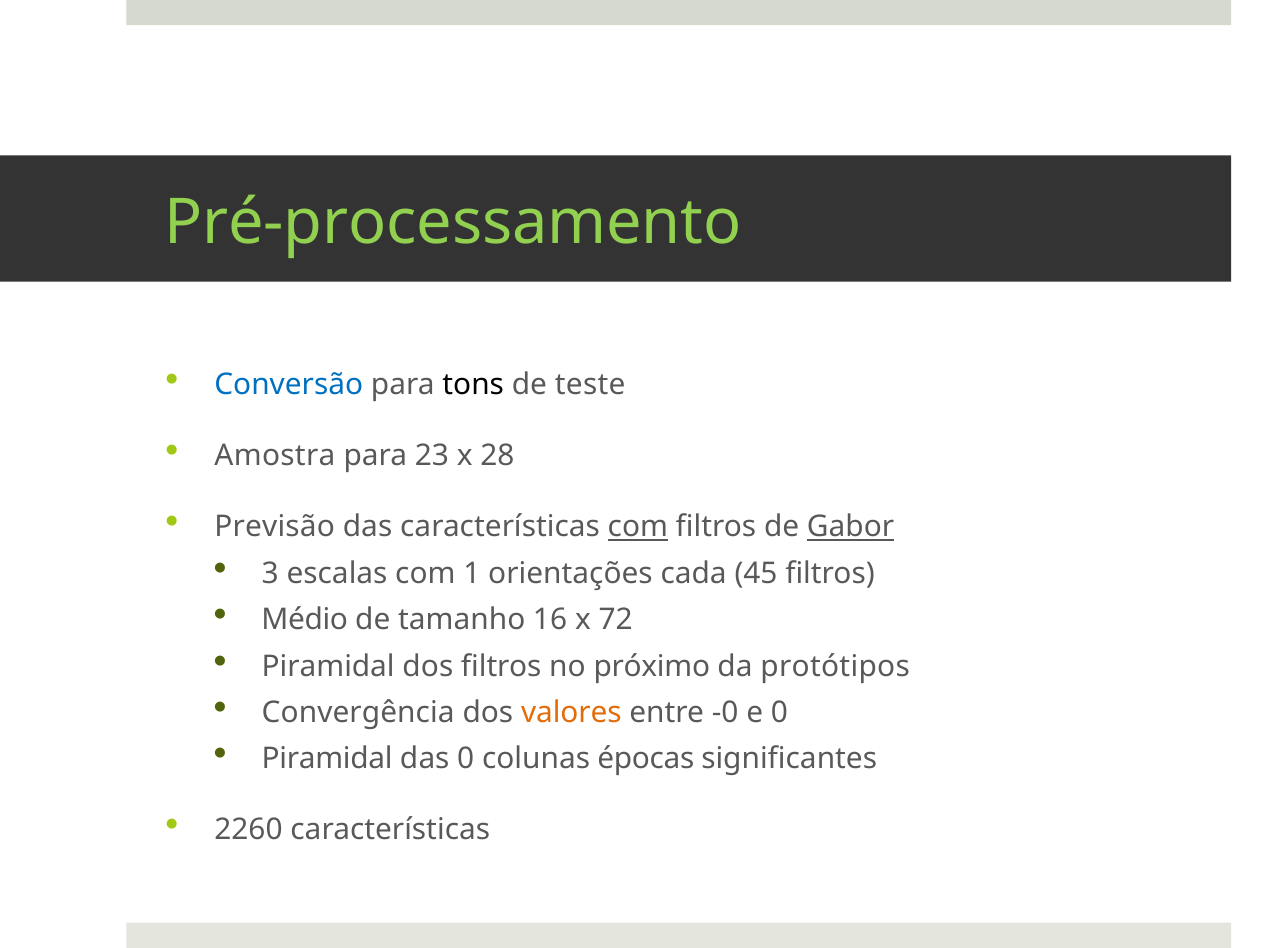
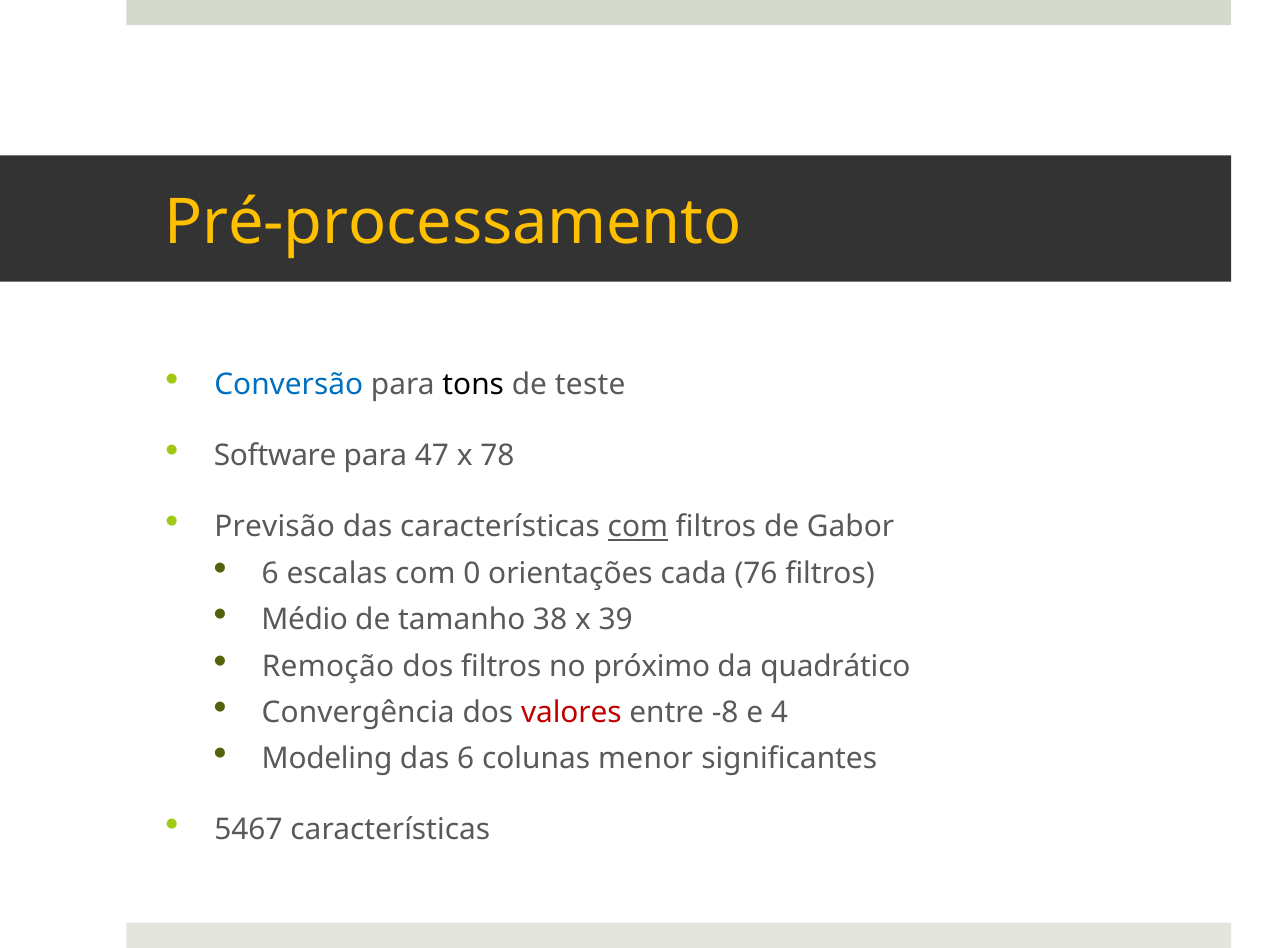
Pré-processamento colour: light green -> yellow (453, 223)
Amostra: Amostra -> Software (275, 456)
23: 23 -> 47 (432, 456)
28: 28 -> 78 (497, 456)
Gabor underline: present -> none (851, 527)
3: 3 -> 6 (270, 573)
1: 1 -> 0 (472, 573)
45: 45 -> 76 (756, 573)
16: 16 -> 38 (550, 619)
72: 72 -> 39 (616, 619)
Piramidal: Piramidal -> Remoção (328, 666)
protótipos: protótipos -> quadrático (835, 666)
valores colour: orange -> red (571, 712)
-0: -0 -> -8 (725, 712)
e 0: 0 -> 4 (779, 712)
Piramidal: Piramidal -> Modeling (327, 758)
das 0: 0 -> 6 (466, 758)
épocas: épocas -> menor (646, 758)
2260: 2260 -> 5467 (248, 829)
